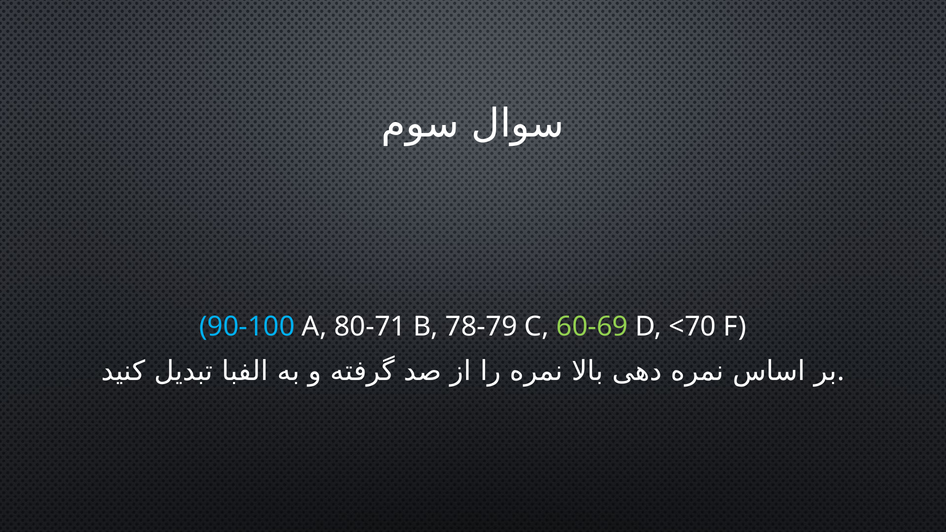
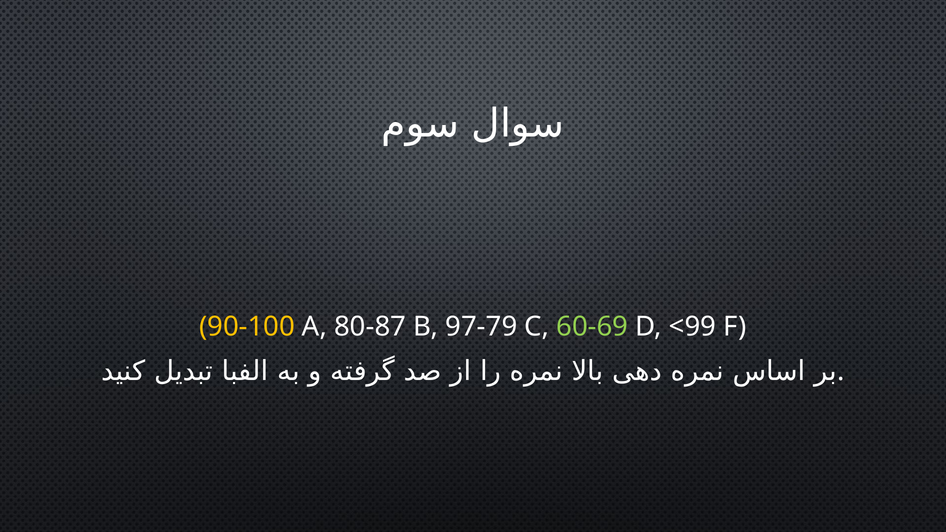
90-100 colour: light blue -> yellow (247, 327)
80-71: 80-71 -> 80-87 (370, 327)
78-79: 78-79 -> 97-79 (481, 327)
<70: <70 -> <99 (693, 327)
